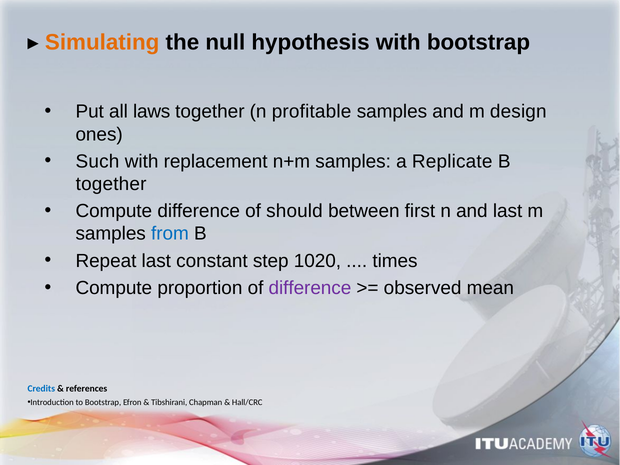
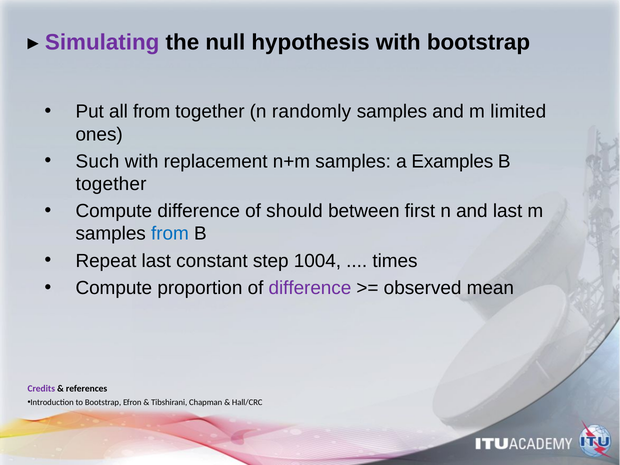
Simulating colour: orange -> purple (102, 42)
all laws: laws -> from (152, 112)
profitable: profitable -> randomly (312, 112)
design: design -> limited (518, 112)
Replicate: Replicate -> Examples (452, 161)
1020: 1020 -> 1004 (317, 261)
Credits colour: blue -> purple (41, 388)
